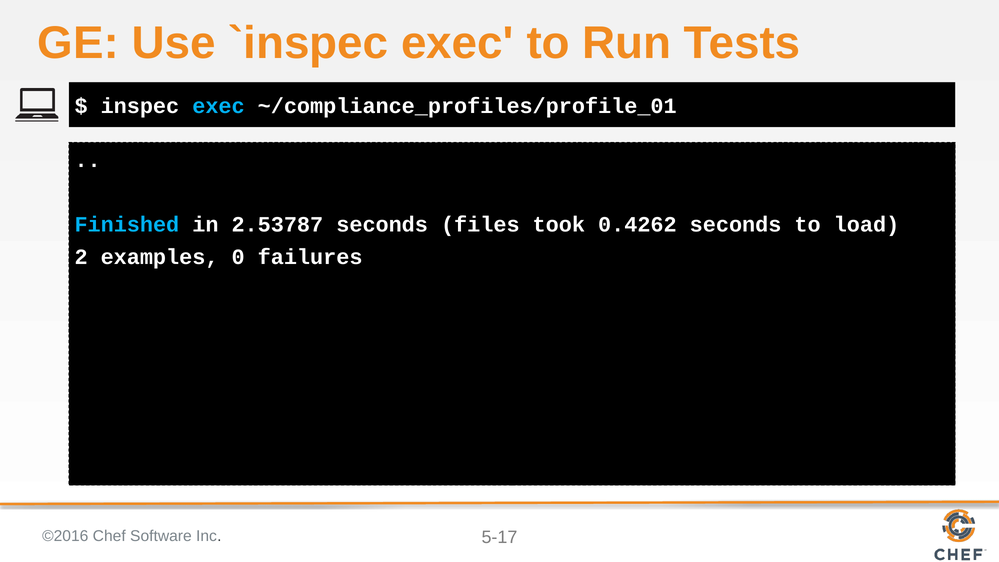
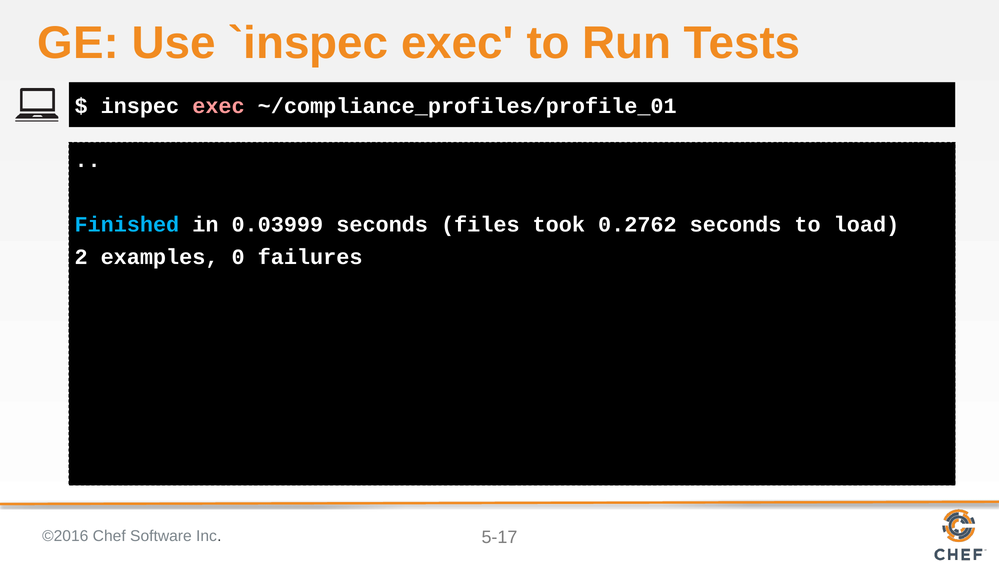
exec colour: light blue -> pink (218, 106)
2.53787: 2.53787 -> 0.03999 (277, 225)
0.4262: 0.4262 -> 0.2762 (637, 225)
